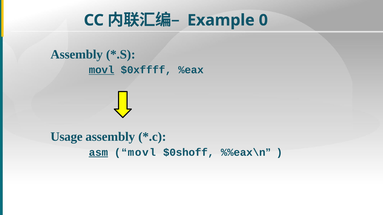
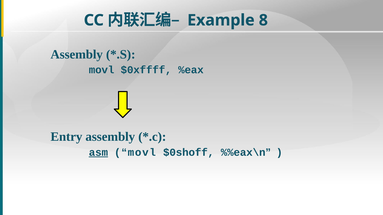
0: 0 -> 8 (263, 20)
movl underline: present -> none (102, 70)
Usage: Usage -> Entry (66, 137)
